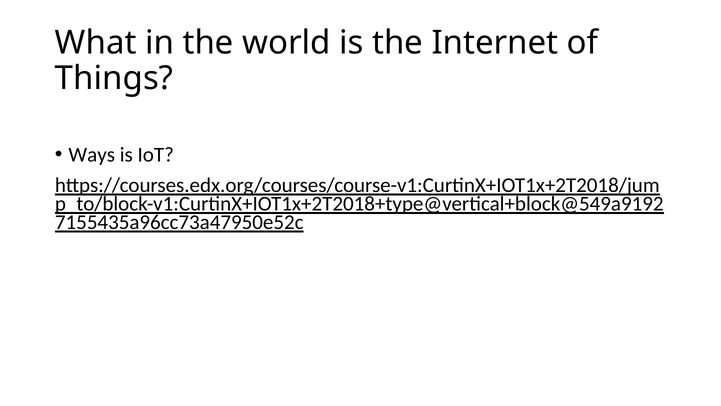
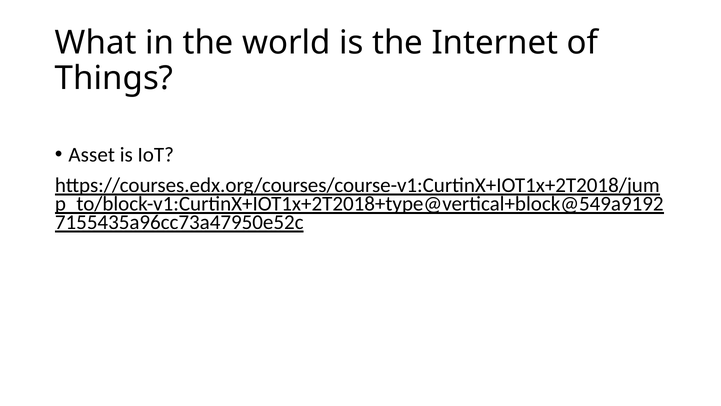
Ways: Ways -> Asset (92, 155)
